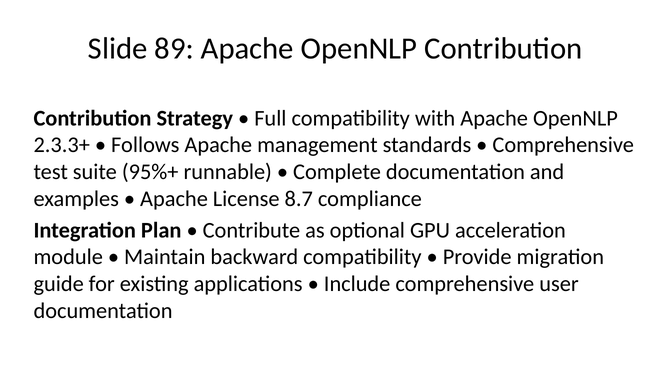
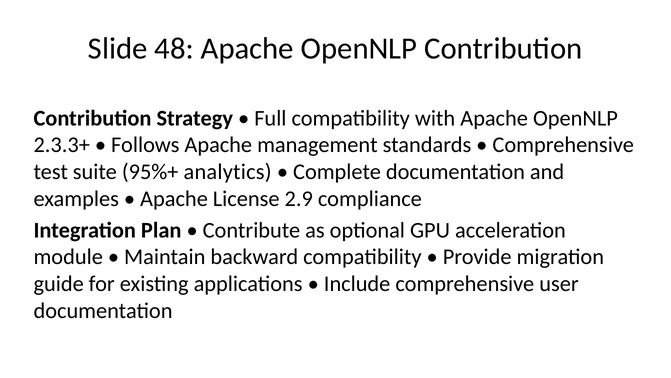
89: 89 -> 48 (174, 49)
runnable: runnable -> analytics (228, 172)
8.7: 8.7 -> 2.9 (299, 199)
